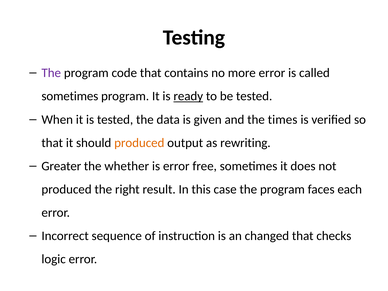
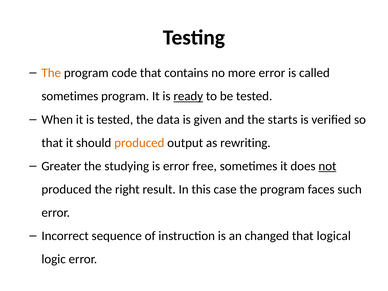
The colour: purple -> orange (51, 73)
times: times -> starts (283, 119)
whether: whether -> studying (127, 166)
not underline: none -> present (327, 166)
each: each -> such (350, 189)
checks: checks -> logical (334, 236)
